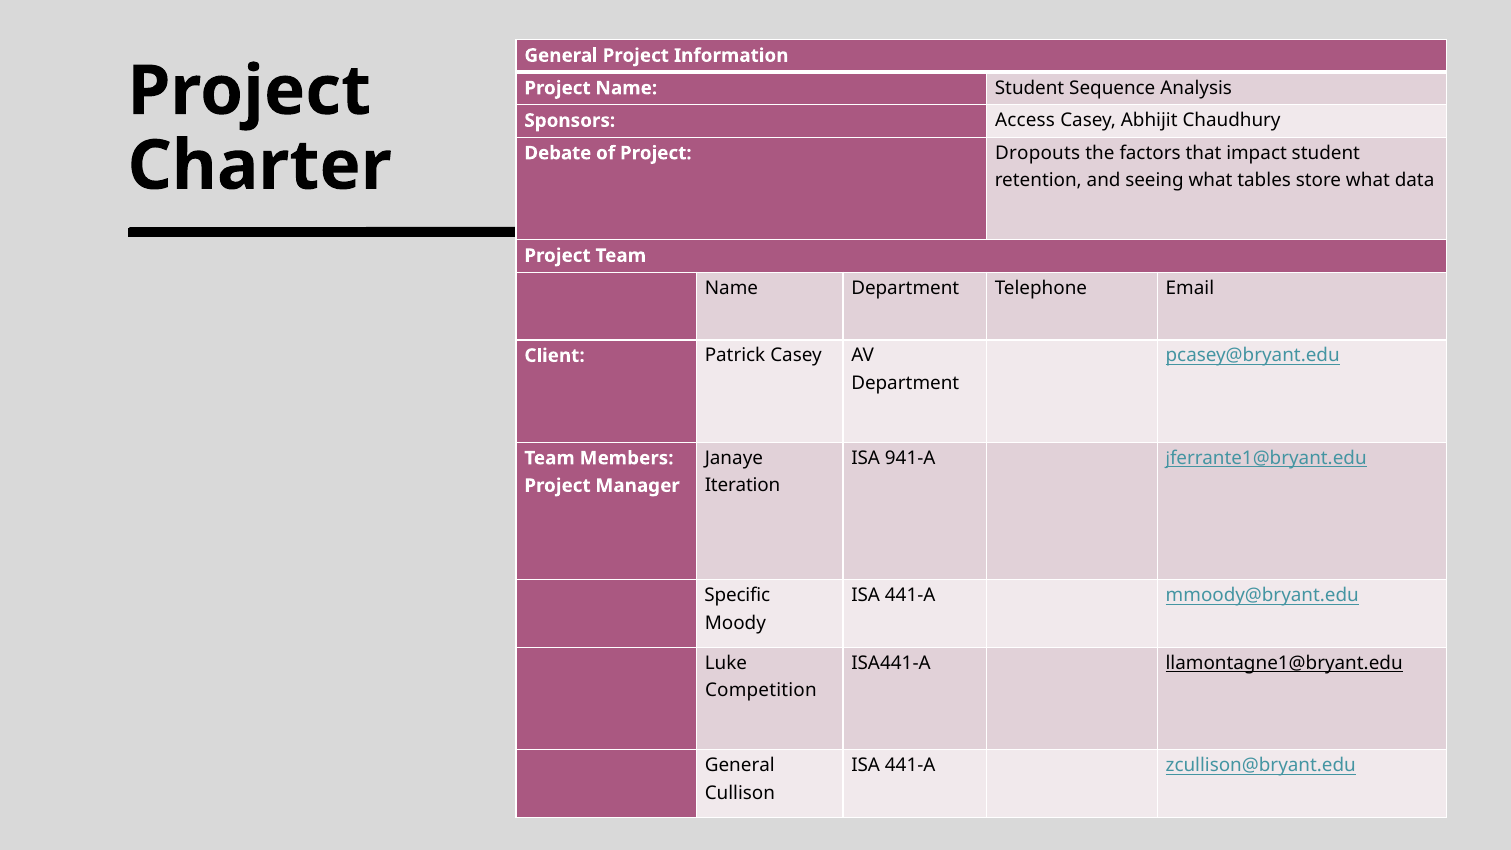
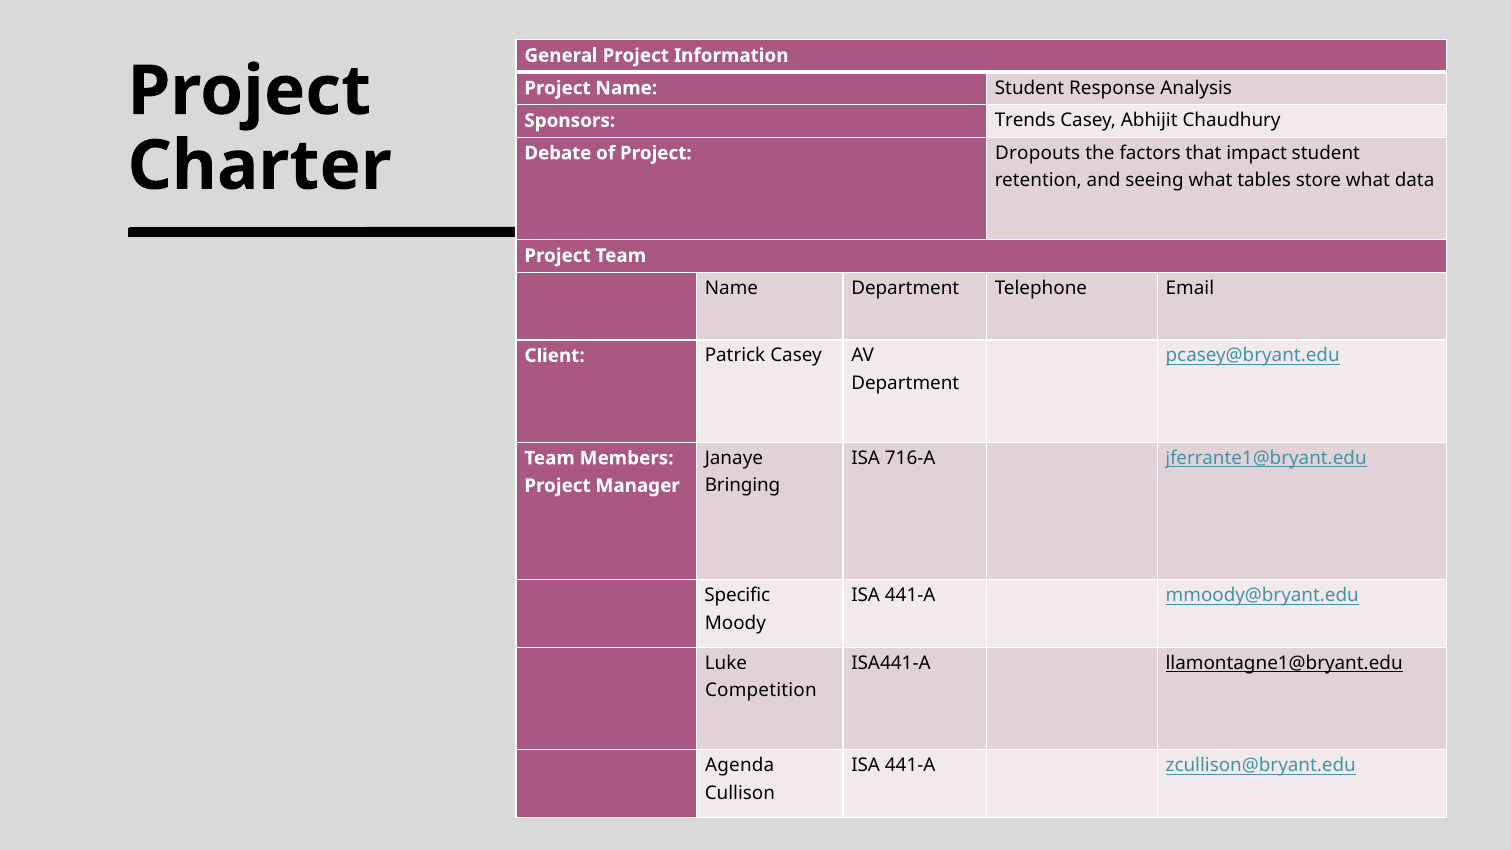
Sequence: Sequence -> Response (1112, 88)
Access: Access -> Trends (1025, 121)
941-A: 941-A -> 716-A (910, 458)
Iteration: Iteration -> Bringing (742, 486)
General: General -> Agenda (740, 766)
